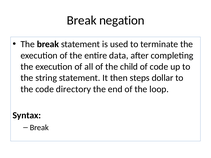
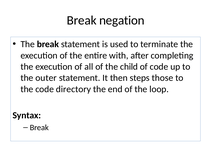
data: data -> with (119, 56)
string: string -> outer (46, 78)
dollar: dollar -> those (162, 78)
